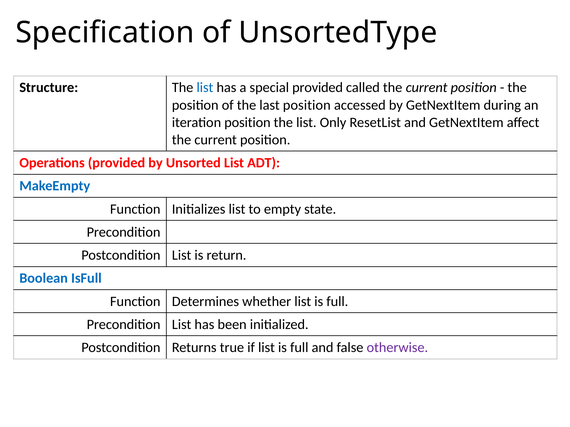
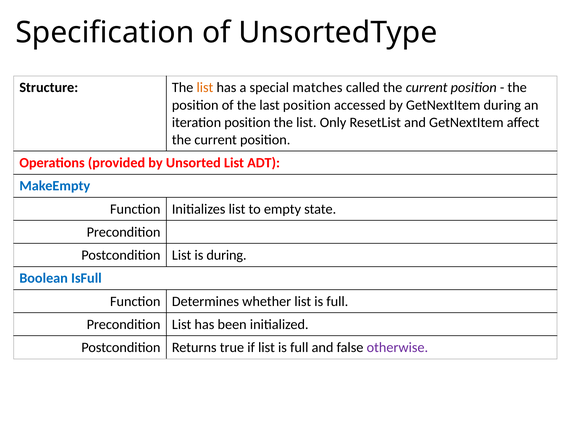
list colour: blue -> orange (205, 88)
special provided: provided -> matches (317, 88)
is return: return -> during (226, 255)
